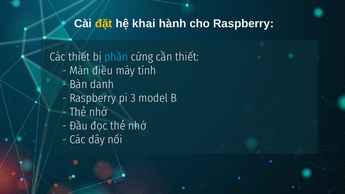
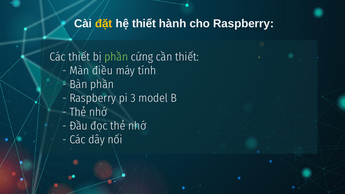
hệ khai: khai -> thiết (144, 24)
phần colour: light blue -> light green (116, 57)
Bàn danh: danh -> phần (102, 84)
